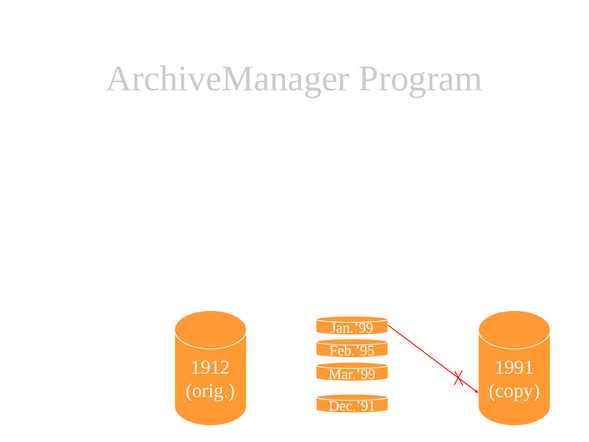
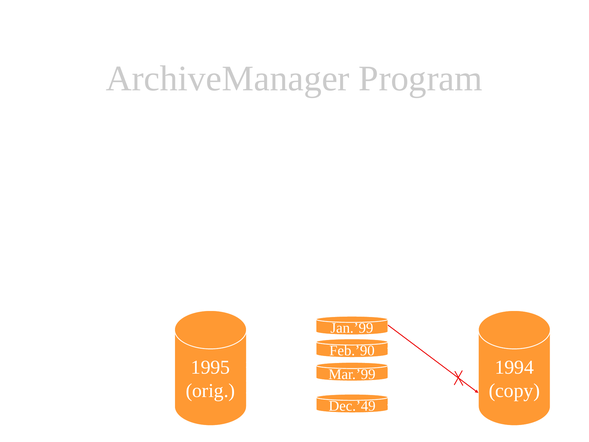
Feb.’95: Feb.’95 -> Feb.’90 (352, 351)
1912: 1912 -> 1995 (211, 367)
1991: 1991 -> 1994 (514, 367)
Dec.’91: Dec.’91 -> Dec.’49 (352, 406)
